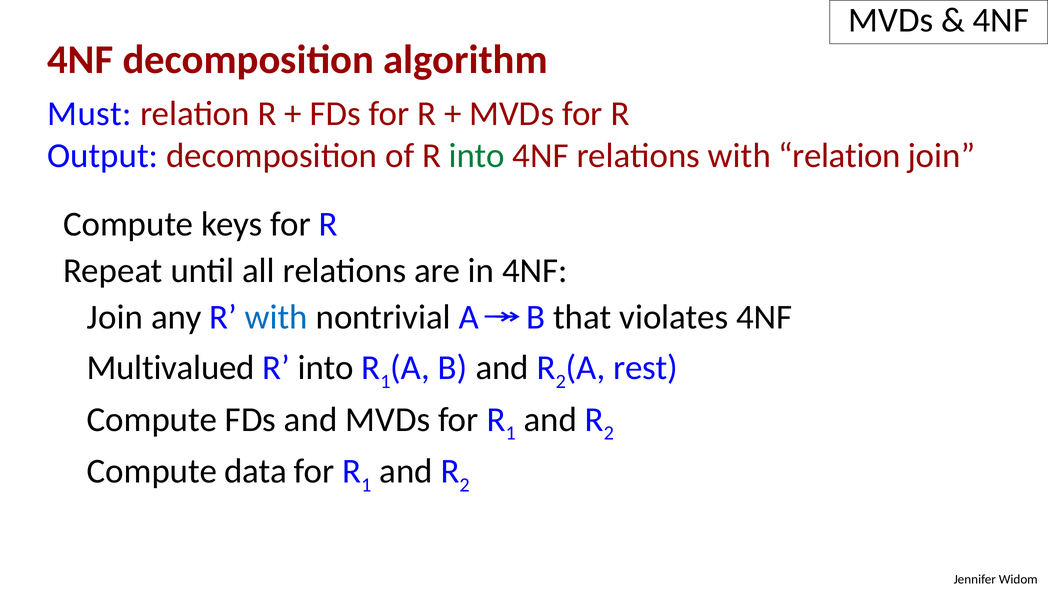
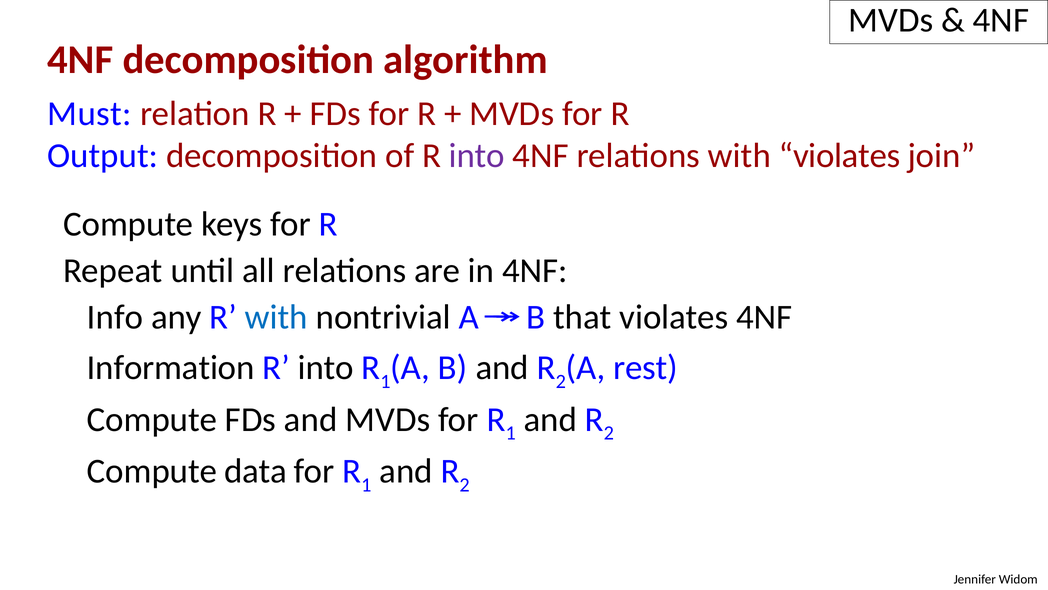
into colour: green -> purple (477, 156)
with relation: relation -> violates (840, 156)
Join: Join -> Info (115, 317)
Multivalued: Multivalued -> Information (171, 368)
